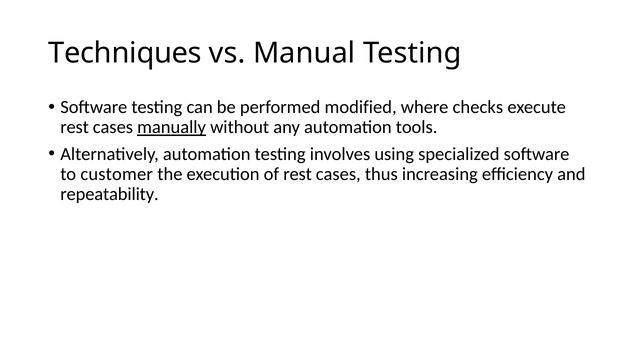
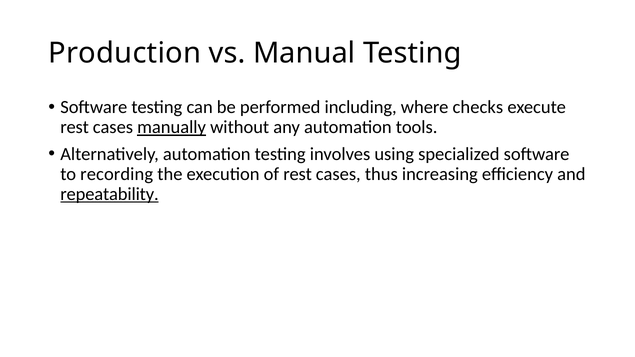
Techniques: Techniques -> Production (125, 53)
modified: modified -> including (361, 107)
customer: customer -> recording (117, 174)
repeatability underline: none -> present (110, 194)
